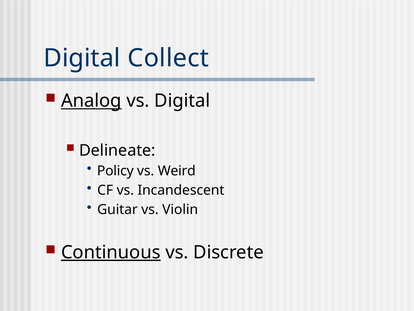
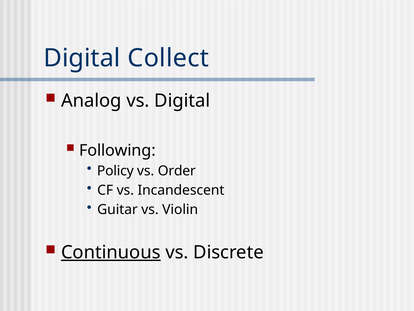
Analog underline: present -> none (91, 101)
Delineate: Delineate -> Following (117, 150)
Weird: Weird -> Order (177, 171)
